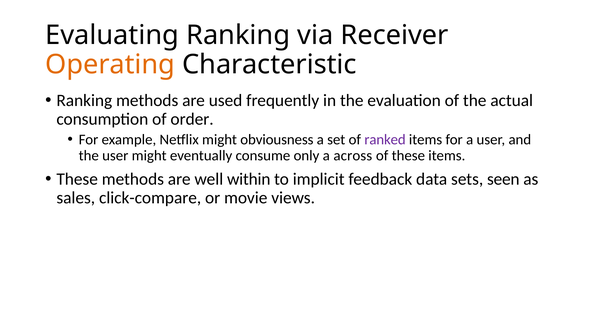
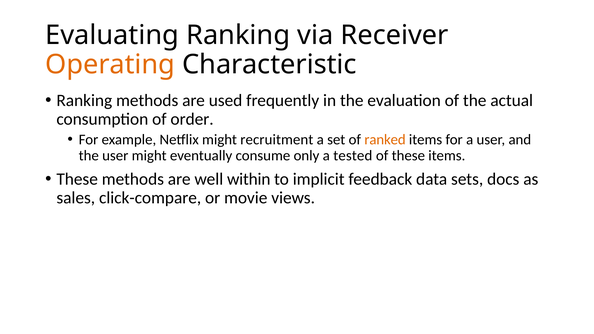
obviousness: obviousness -> recruitment (277, 140)
ranked colour: purple -> orange (385, 140)
across: across -> tested (353, 156)
seen: seen -> docs (503, 179)
